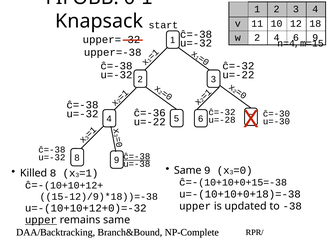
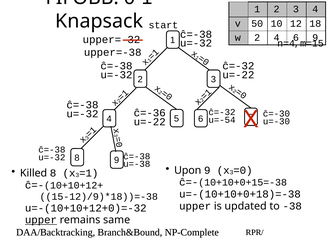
11: 11 -> 50 (257, 24)
u=-28: u=-28 -> u=-54 (222, 120)
ĉ=-38 underline: present -> none (137, 156)
Same: Same -> Upon (188, 170)
